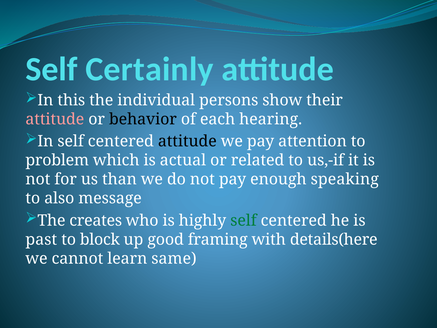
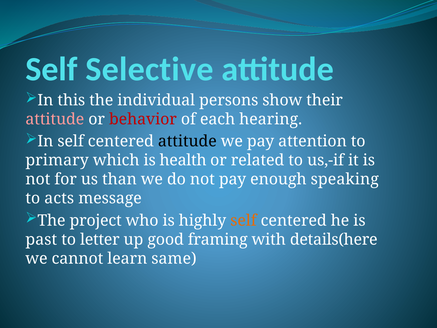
Certainly: Certainly -> Selective (150, 69)
behavior colour: black -> red (143, 119)
problem: problem -> primary (57, 160)
actual: actual -> health (183, 160)
also: also -> acts (59, 198)
creates: creates -> project (96, 220)
self colour: green -> orange (243, 220)
block: block -> letter (100, 239)
